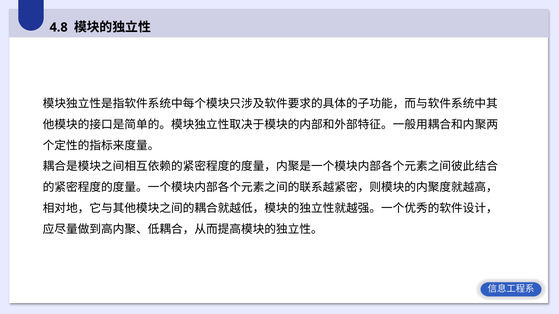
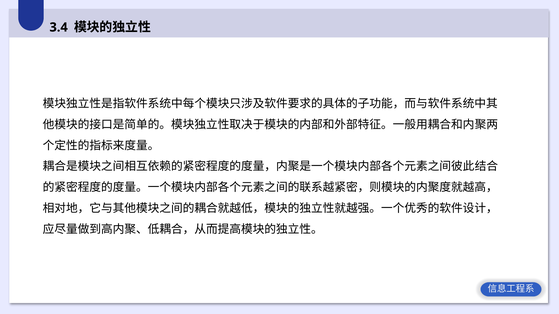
4.8: 4.8 -> 3.4 (59, 27)
